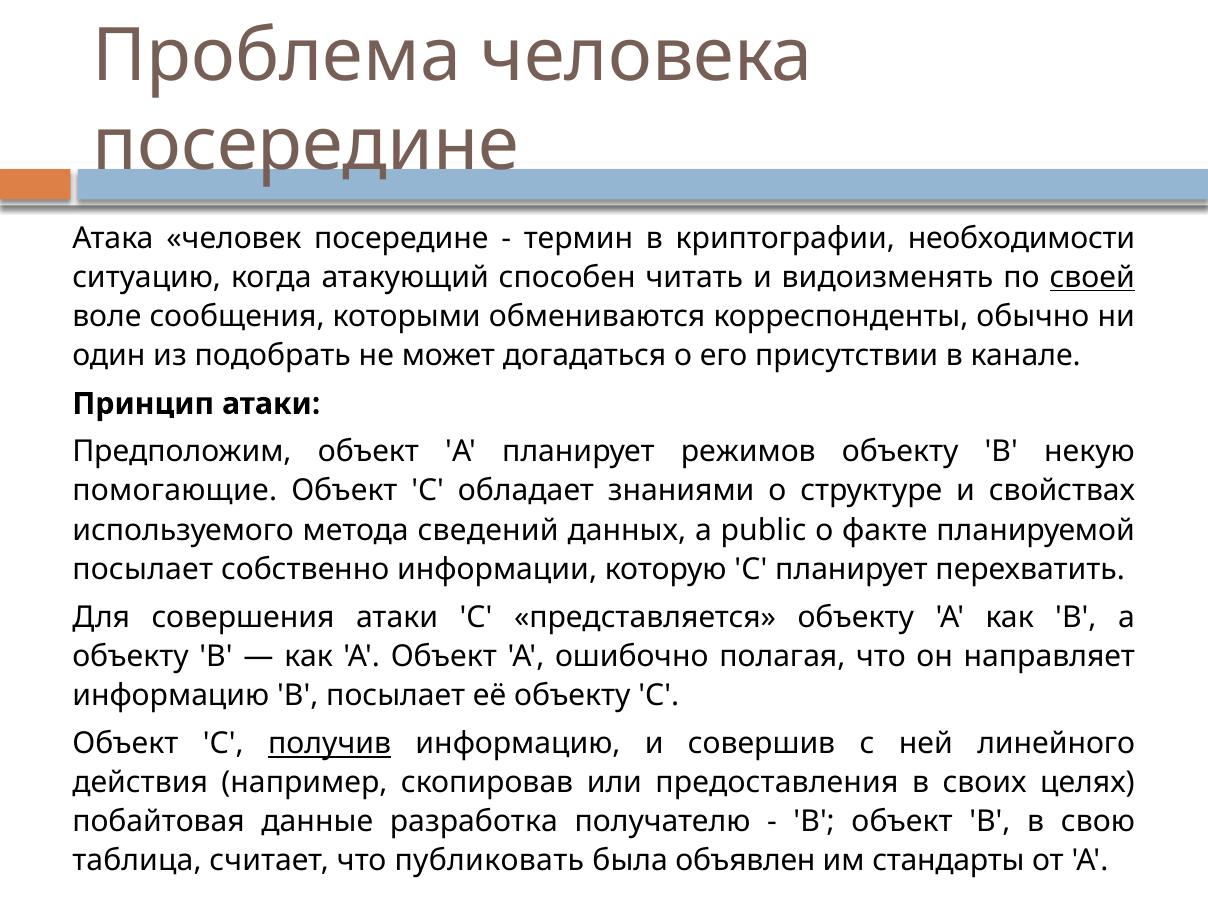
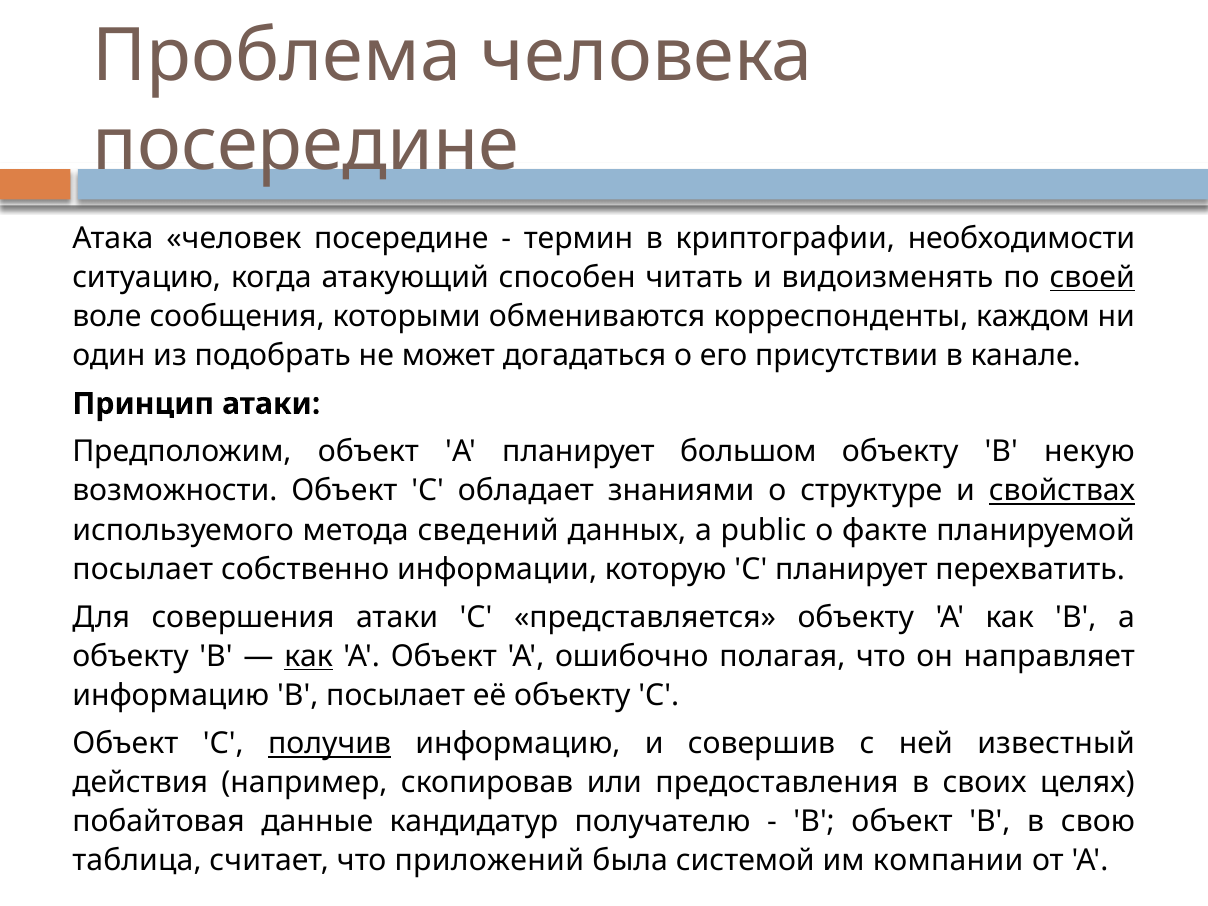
обычно: обычно -> каждом (1033, 317)
режимов: режимов -> большом (748, 452)
помогающие: помогающие -> возможности (175, 491)
свойствах underline: none -> present (1062, 491)
как underline: none -> present (309, 656)
линейного: линейного -> известный (1056, 744)
разработка: разработка -> кандидатур (474, 822)
публиковать: публиковать -> приложений (489, 861)
объявлен: объявлен -> системой (745, 861)
стандарты: стандарты -> компании (948, 861)
